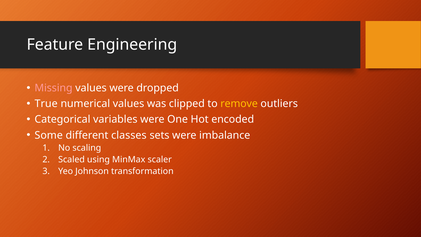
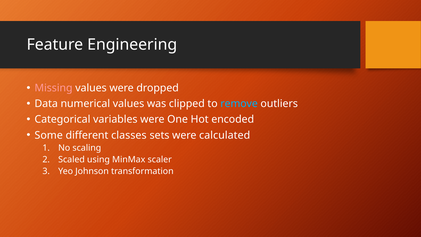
True: True -> Data (46, 104)
remove colour: yellow -> light blue (239, 104)
imbalance: imbalance -> calculated (225, 135)
